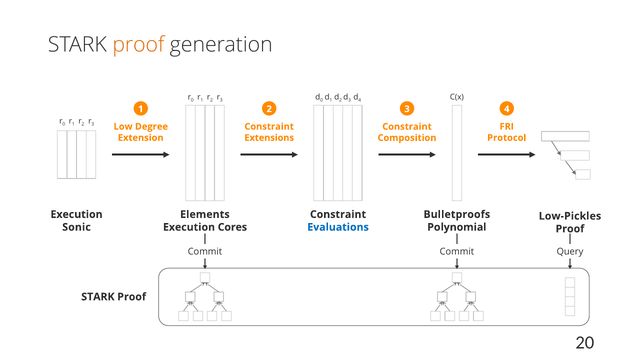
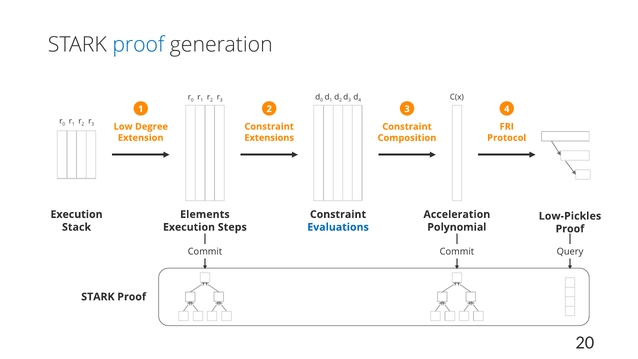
proof colour: orange -> blue (138, 45)
Bulletproofs: Bulletproofs -> Acceleration (457, 214)
Sonic: Sonic -> Stack (77, 227)
Cores: Cores -> Steps (232, 227)
